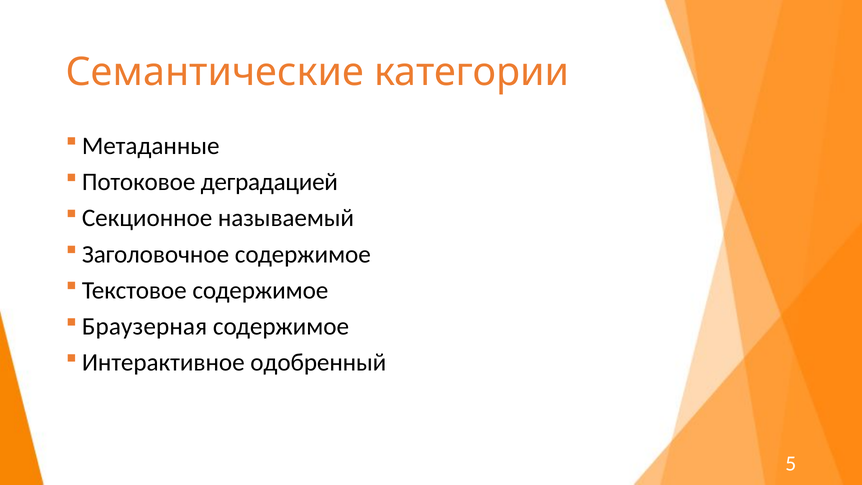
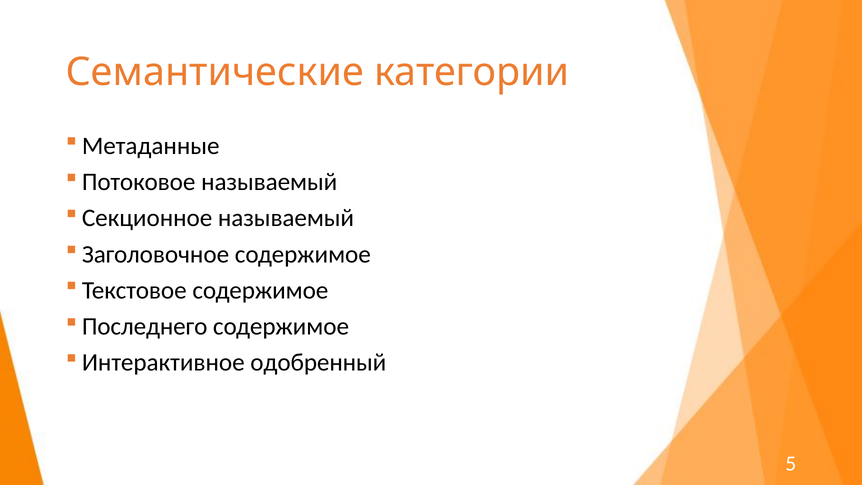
Потоковое деградацией: деградацией -> называемый (269, 182)
Браузерная: Браузерная -> Последнего (145, 326)
